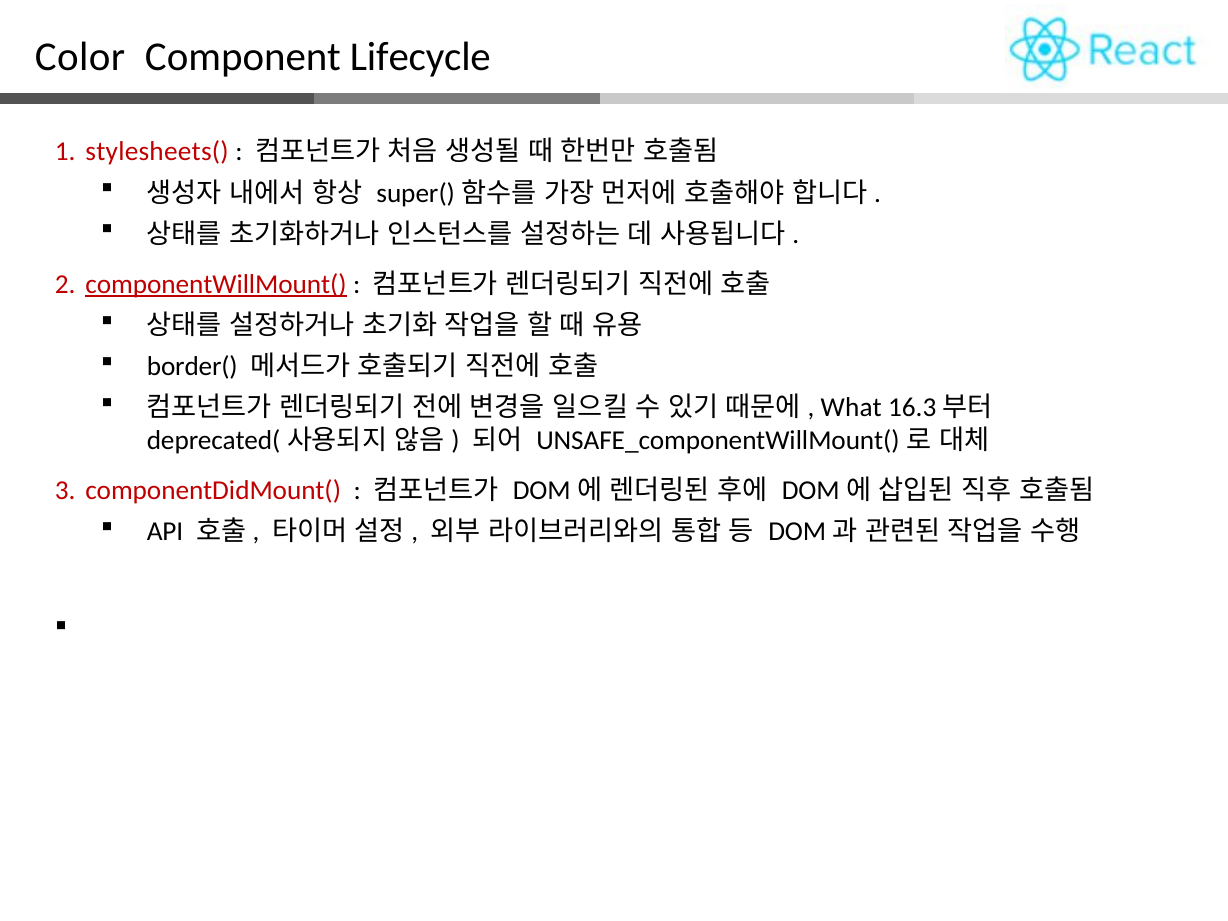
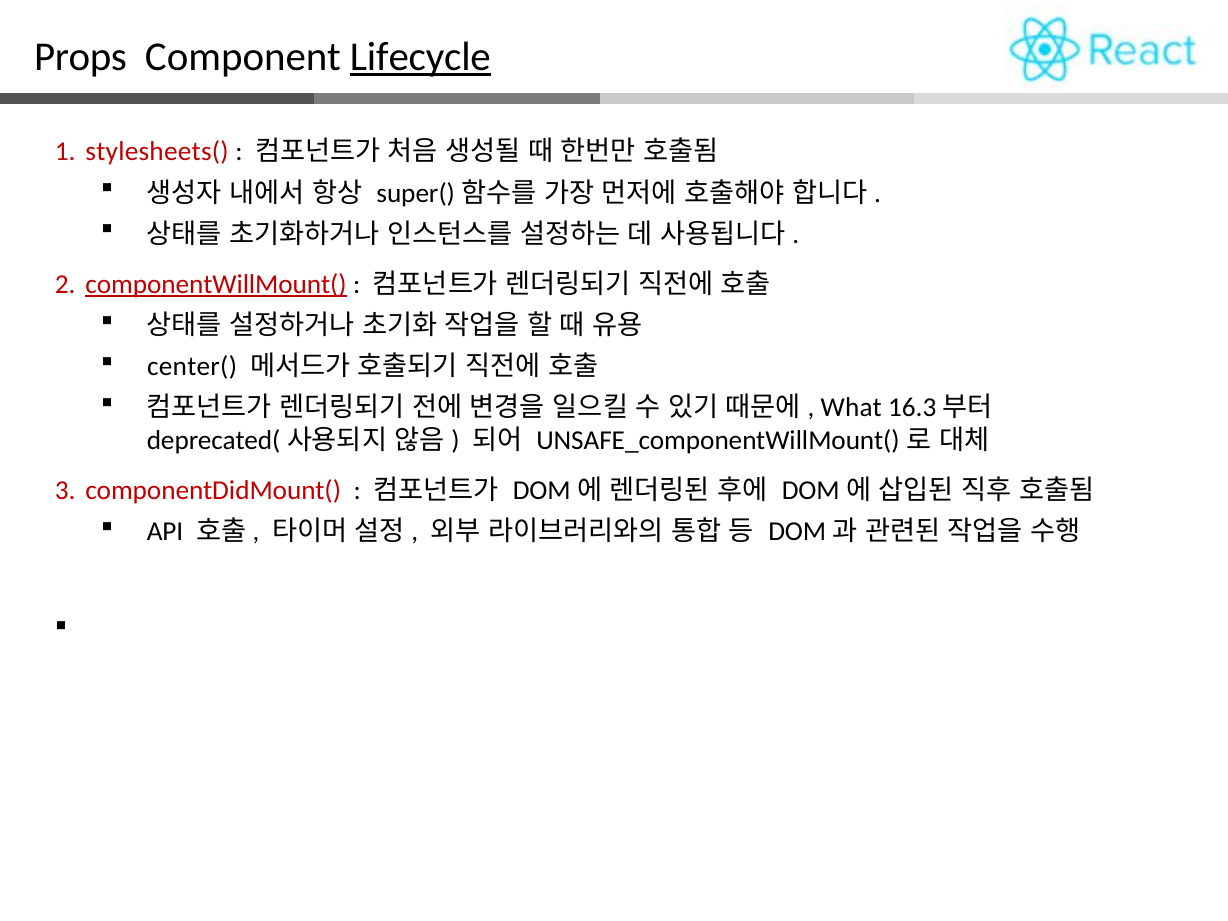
Color: Color -> Props (80, 57)
Lifecycle underline: none -> present (420, 57)
border(: border( -> center( (192, 367)
